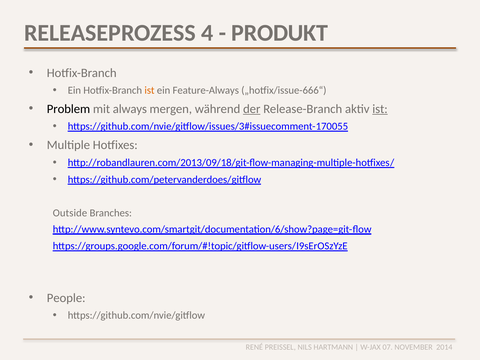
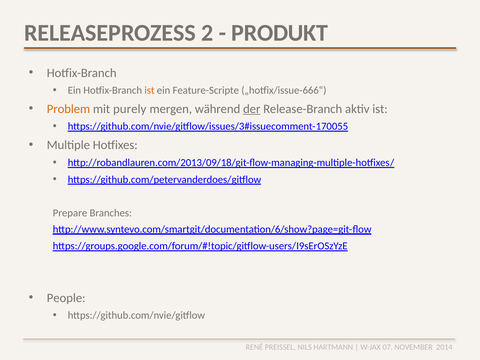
4: 4 -> 2 (207, 33)
Feature-Always: Feature-Always -> Feature-Scripte (206, 90)
Problem colour: black -> orange (68, 109)
always: always -> purely (130, 109)
ist underline: present -> none (380, 109)
Outside: Outside -> Prepare (70, 213)
